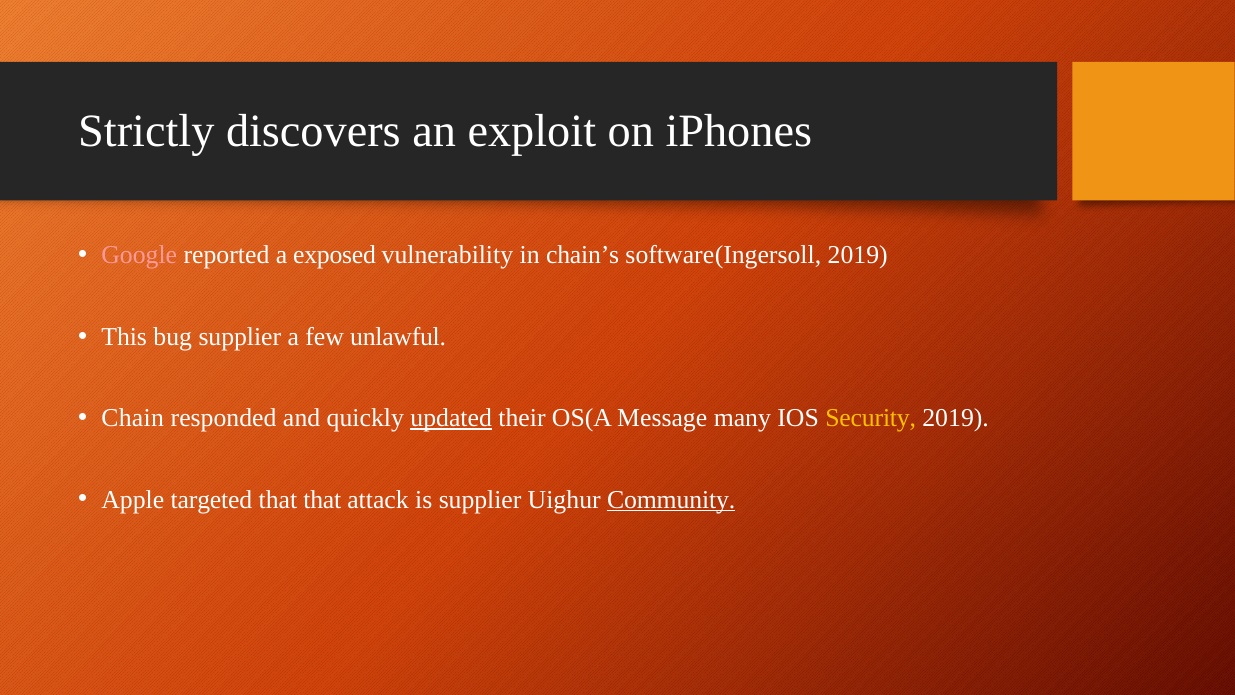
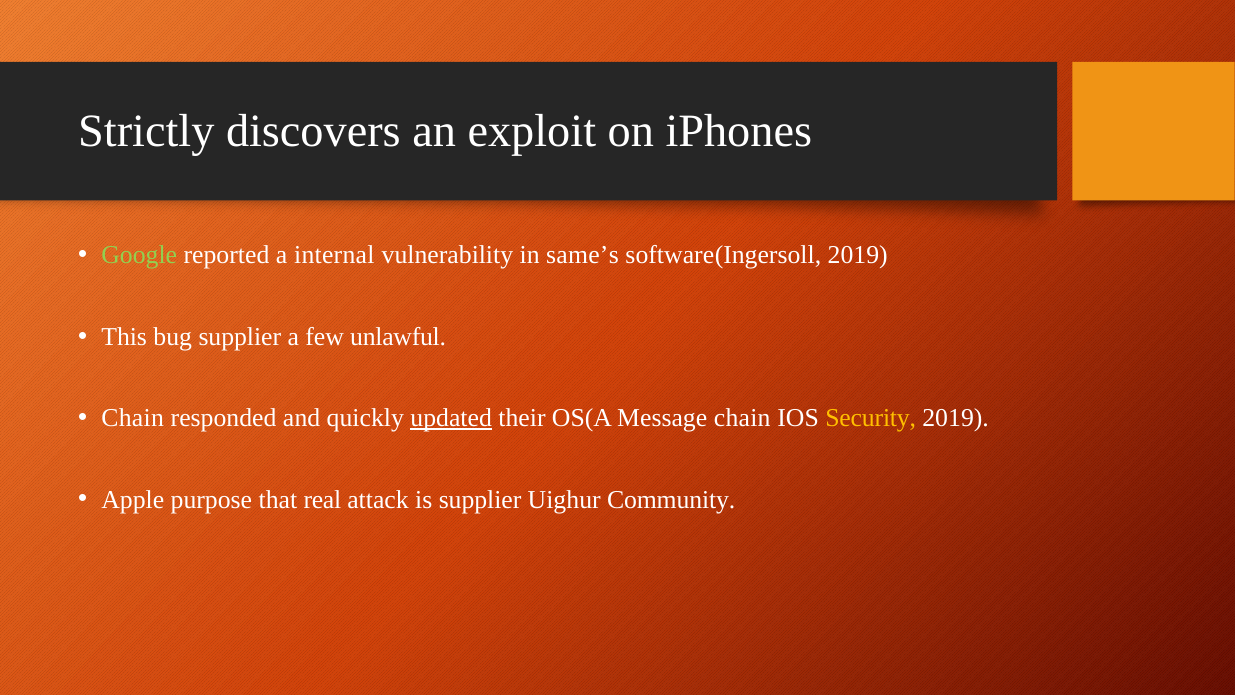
Google colour: pink -> light green (139, 255)
exposed: exposed -> internal (334, 255)
chain’s: chain’s -> same’s (582, 255)
Message many: many -> chain (742, 418)
targeted: targeted -> purpose (211, 499)
that that: that -> real (322, 499)
Community underline: present -> none (671, 499)
